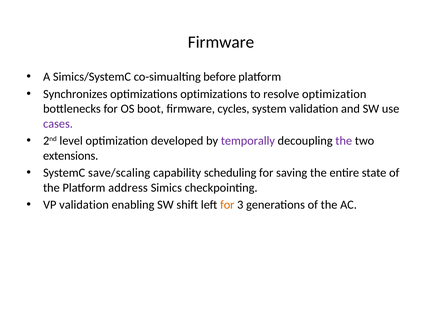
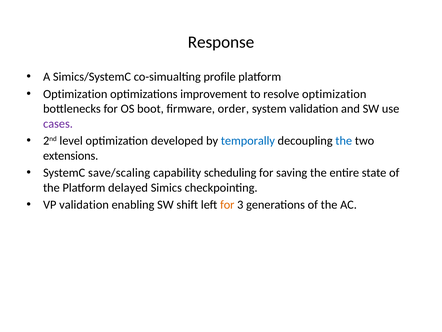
Firmware: Firmware -> Response (221, 42)
before: before -> profile (220, 77)
Synchronizes: Synchronizes -> Optimization (75, 94)
optimizations optimizations: optimizations -> improvement (214, 94)
cycles: cycles -> order (233, 109)
temporally colour: purple -> blue (248, 141)
the colour: purple -> blue (344, 141)
address: address -> delayed (128, 187)
